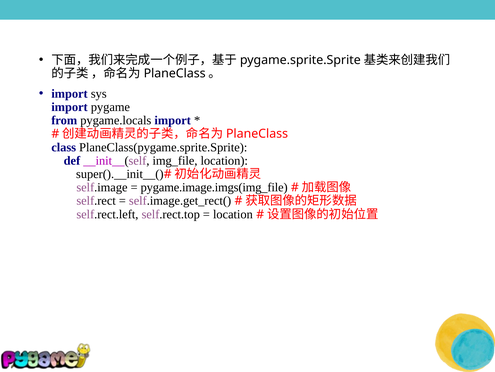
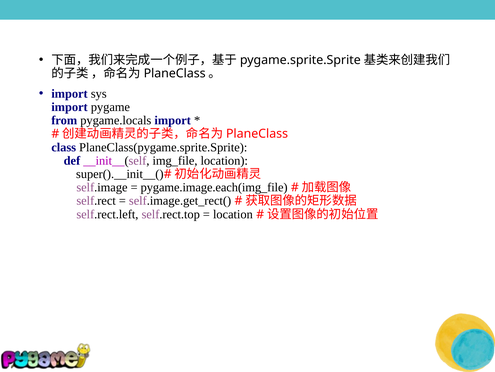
pygame.image.imgs(img_file: pygame.image.imgs(img_file -> pygame.image.each(img_file (214, 187)
